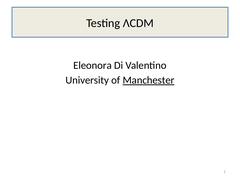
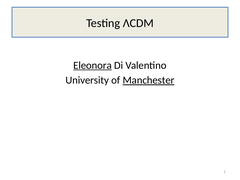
Eleonora underline: none -> present (93, 65)
